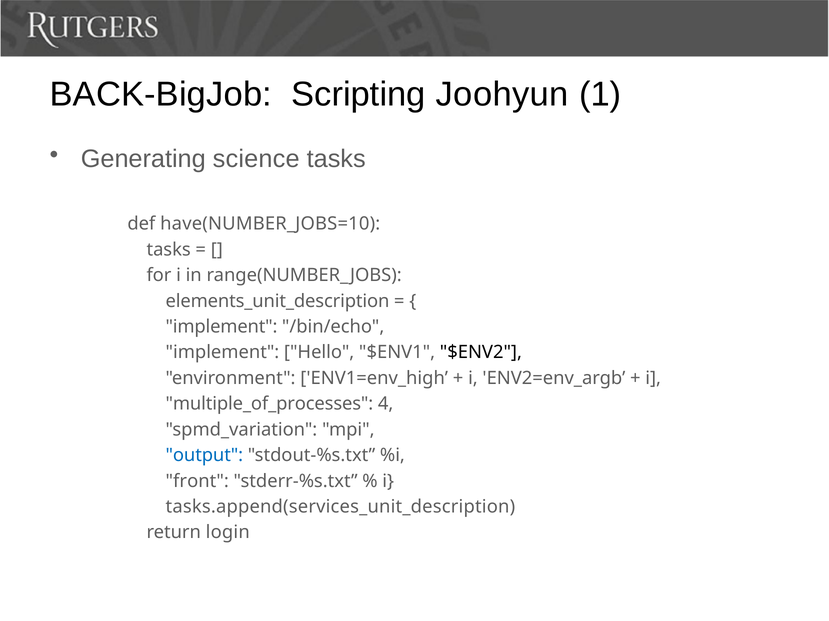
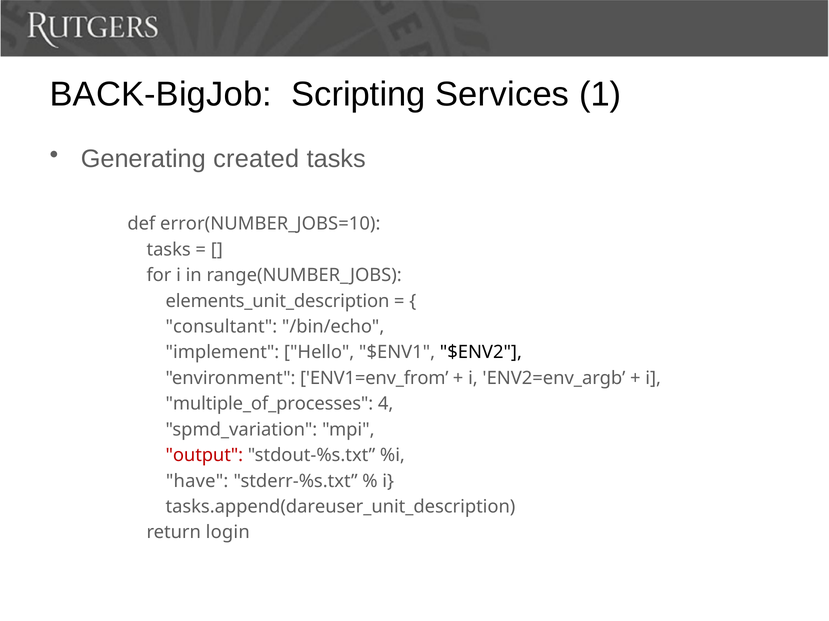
Joohyun: Joohyun -> Services (502, 94)
science: science -> created (256, 159)
have(NUMBER_JOBS=10: have(NUMBER_JOBS=10 -> error(NUMBER_JOBS=10 (270, 224)
implement: implement -> consultant (221, 327)
ENV1=env_high: ENV1=env_high -> ENV1=env_from (374, 379)
output colour: blue -> red (204, 456)
front: front -> have (197, 482)
tasks.append(services_unit_description: tasks.append(services_unit_description -> tasks.append(dareuser_unit_description (340, 507)
